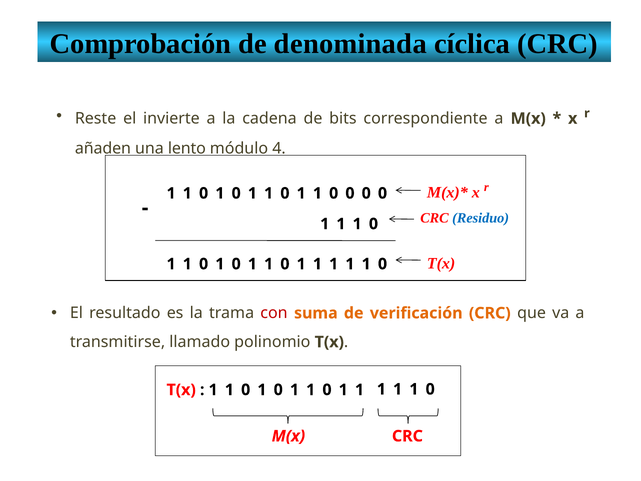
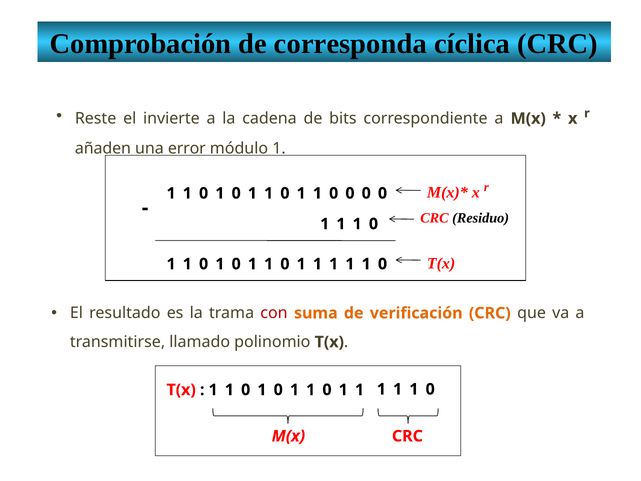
denominada: denominada -> corresponda (350, 44)
lento: lento -> error (187, 148)
módulo 4: 4 -> 1 (279, 148)
Residuo colour: blue -> black (481, 218)
